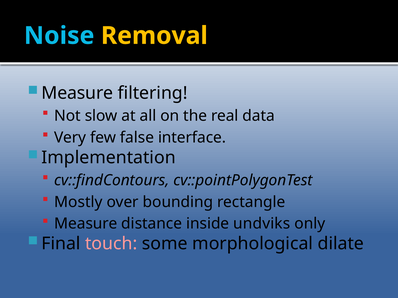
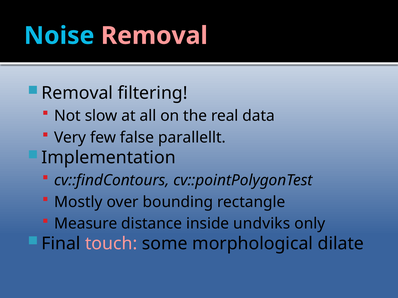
Removal colour: yellow -> pink (154, 36)
Measure: Measure -> Removal (77, 93)
interface: interface -> parallellt (192, 138)
